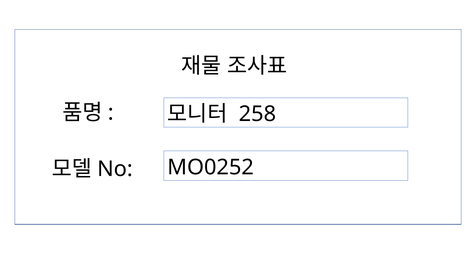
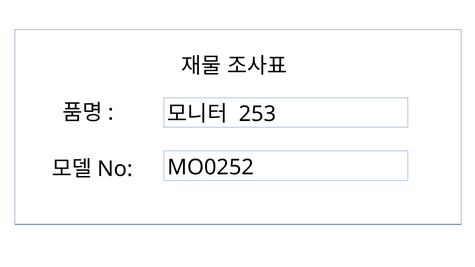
258: 258 -> 253 (257, 114)
